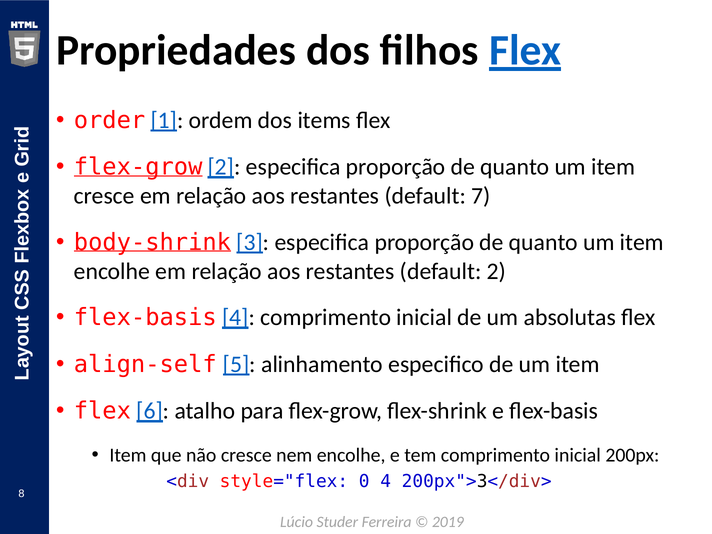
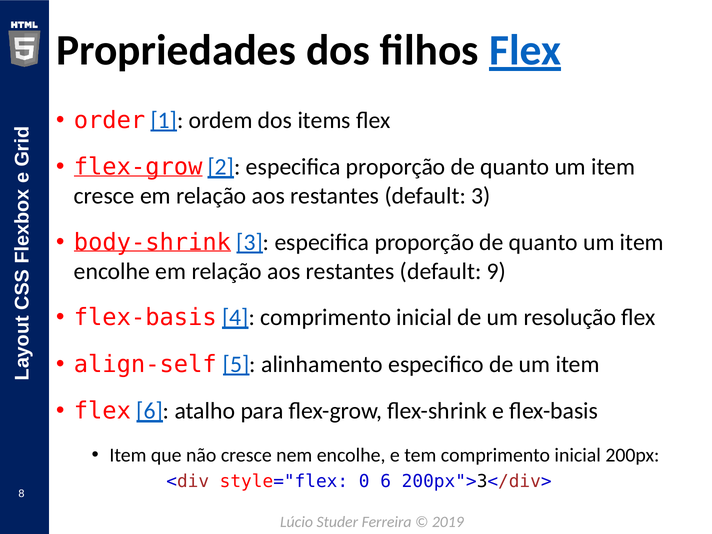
default 7: 7 -> 3 (481, 196)
default 2: 2 -> 9 (496, 271)
absolutas: absolutas -> resolução (570, 318)
0 4: 4 -> 6 (386, 481)
